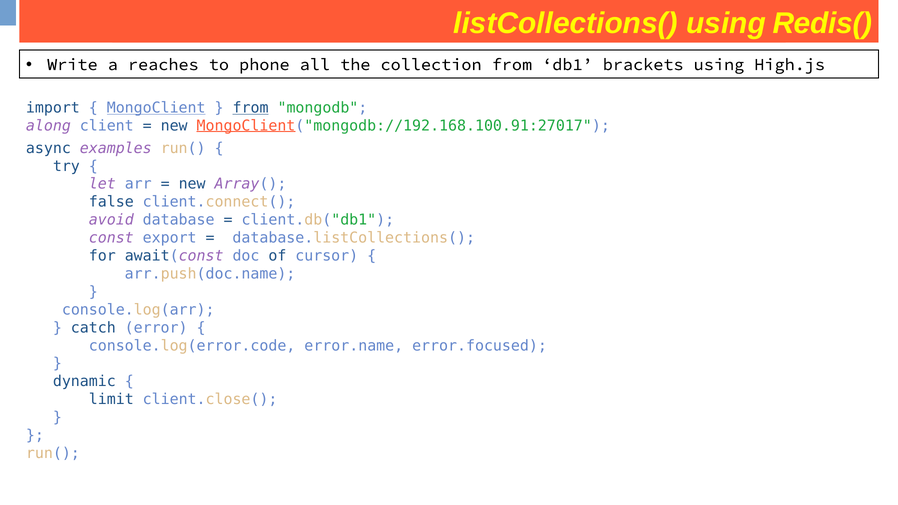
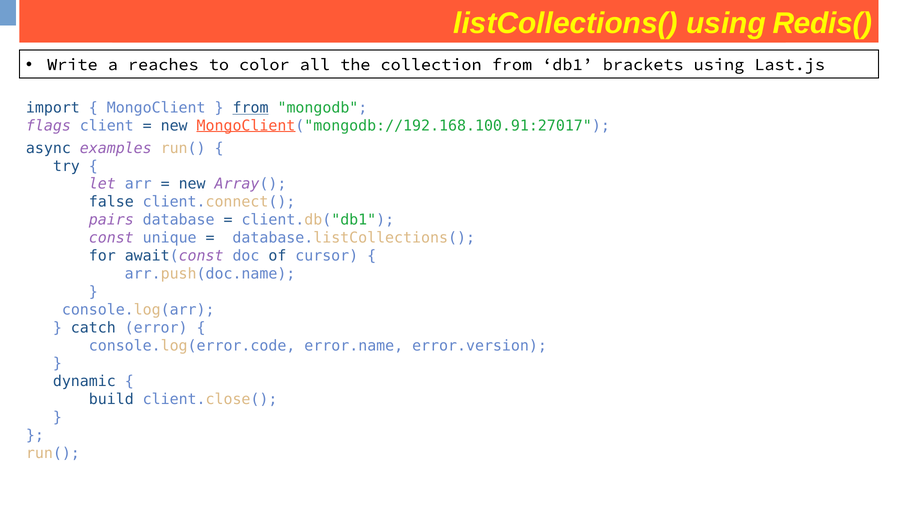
phone: phone -> color (264, 65)
High.js: High.js -> Last.js (790, 65)
MongoClient underline: present -> none (156, 108)
along: along -> flags (48, 126)
avoid: avoid -> pairs (111, 220)
export: export -> unique (170, 238)
error.focused: error.focused -> error.version (480, 346)
limit: limit -> build (111, 400)
